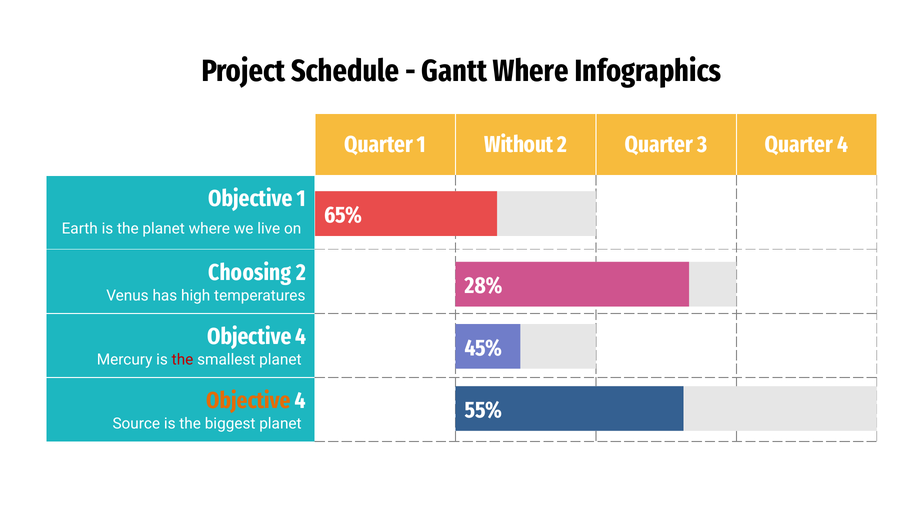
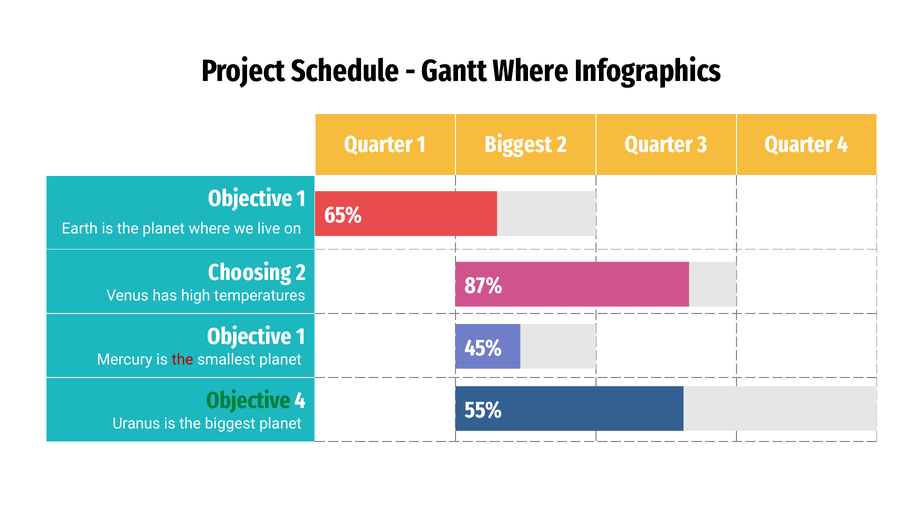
1 Without: Without -> Biggest (519, 145)
28%: 28% -> 87% (484, 286)
4: 4 -> 1 (301, 337)
Objective colour: orange -> green (249, 401)
Source: Source -> Uranus (136, 424)
